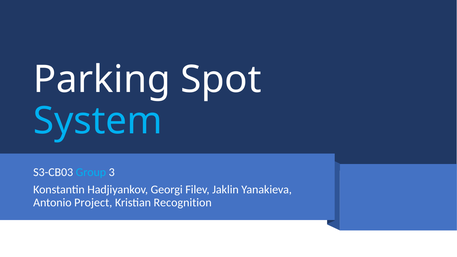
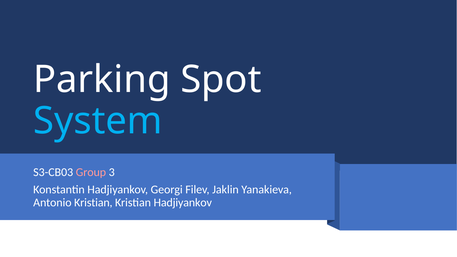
Group colour: light blue -> pink (91, 172)
Antonio Project: Project -> Kristian (93, 203)
Kristian Recognition: Recognition -> Hadjiyankov (183, 203)
